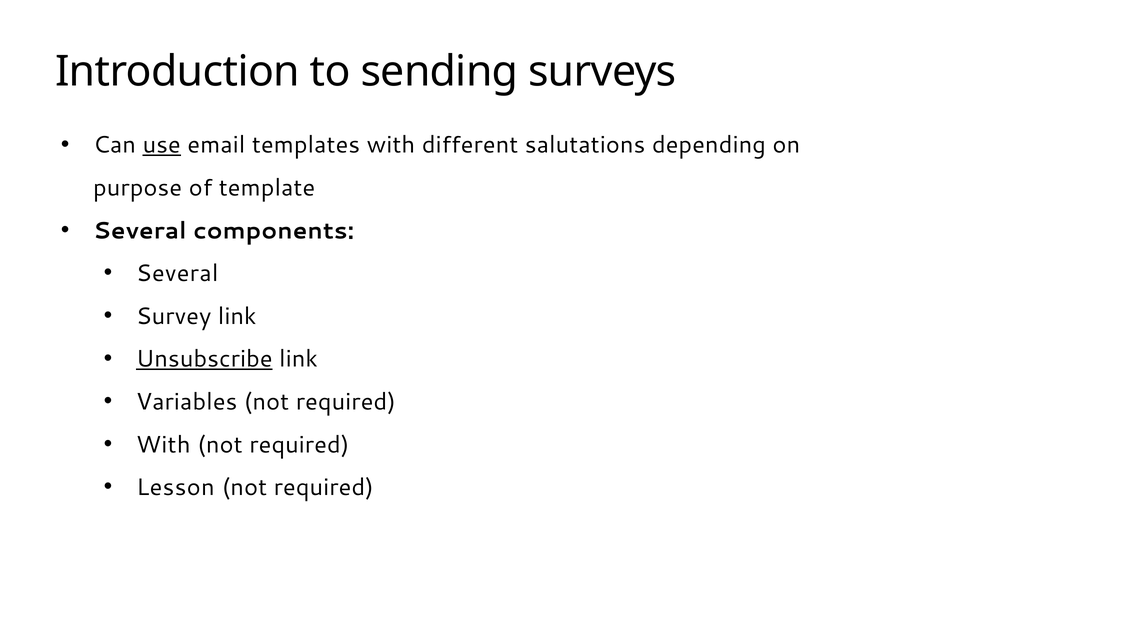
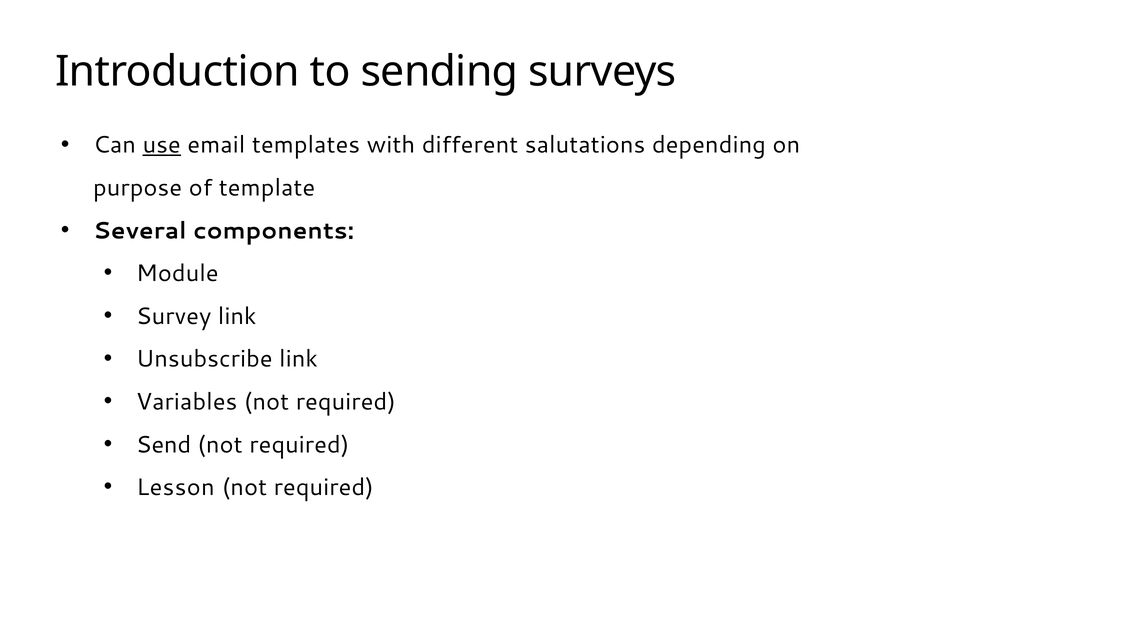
Several: Several -> Module (177, 274)
Unsubscribe underline: present -> none (204, 359)
With: With -> Send (164, 445)
